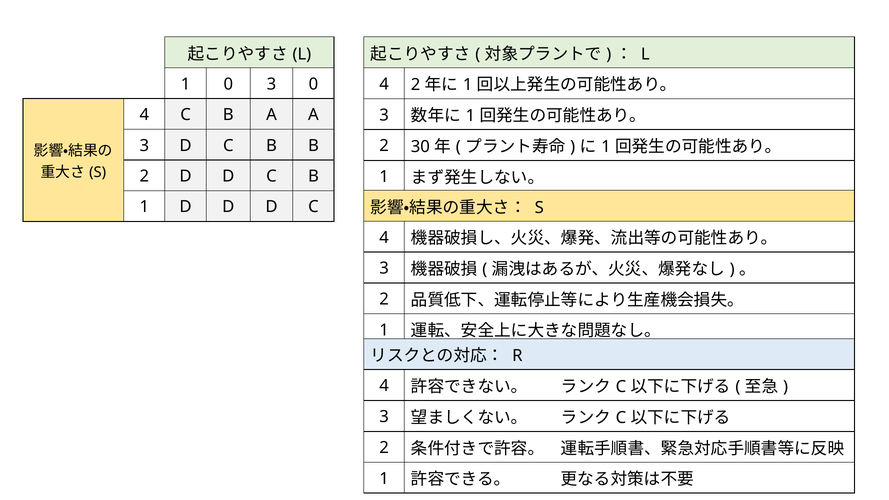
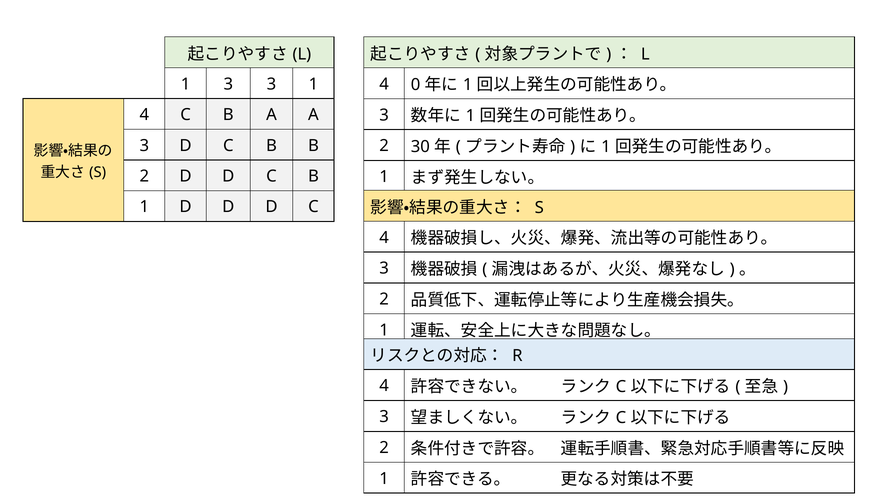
1 0: 0 -> 3 (228, 84)
3 0: 0 -> 1 (313, 84)
4 2: 2 -> 0 (416, 85)
